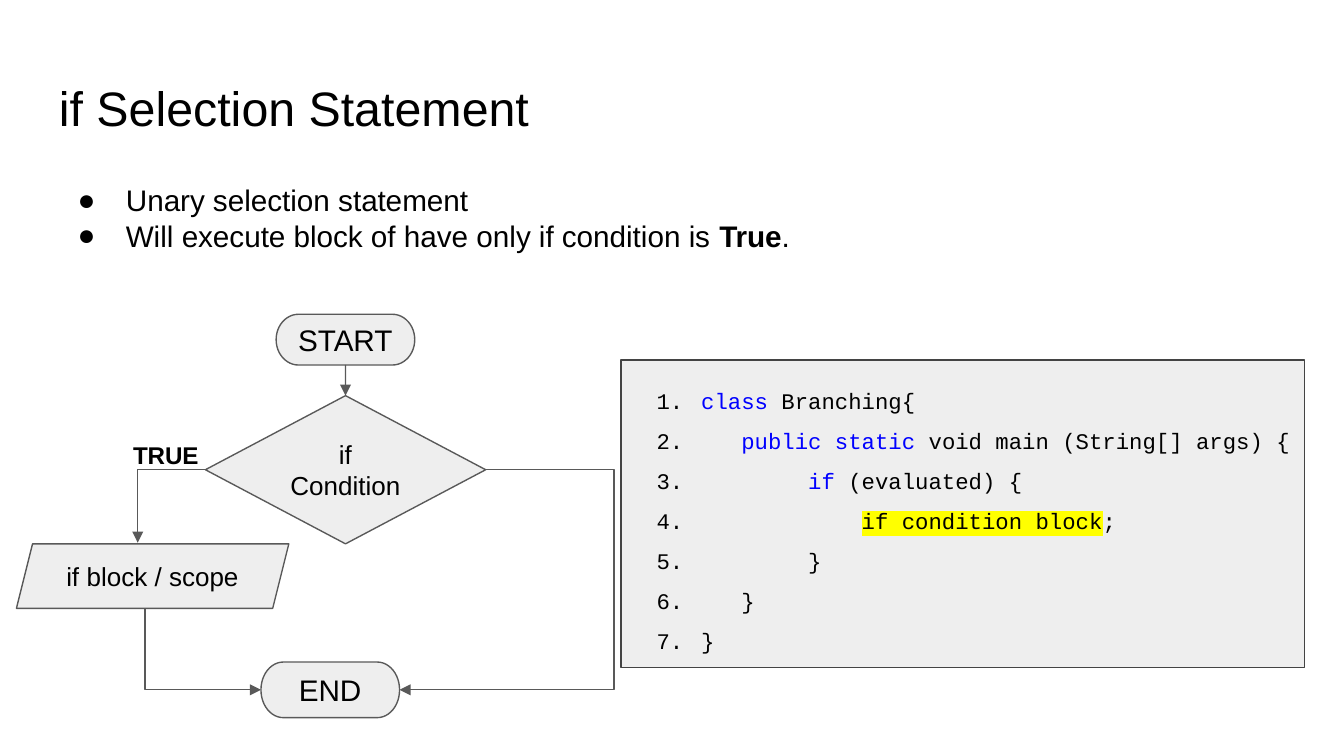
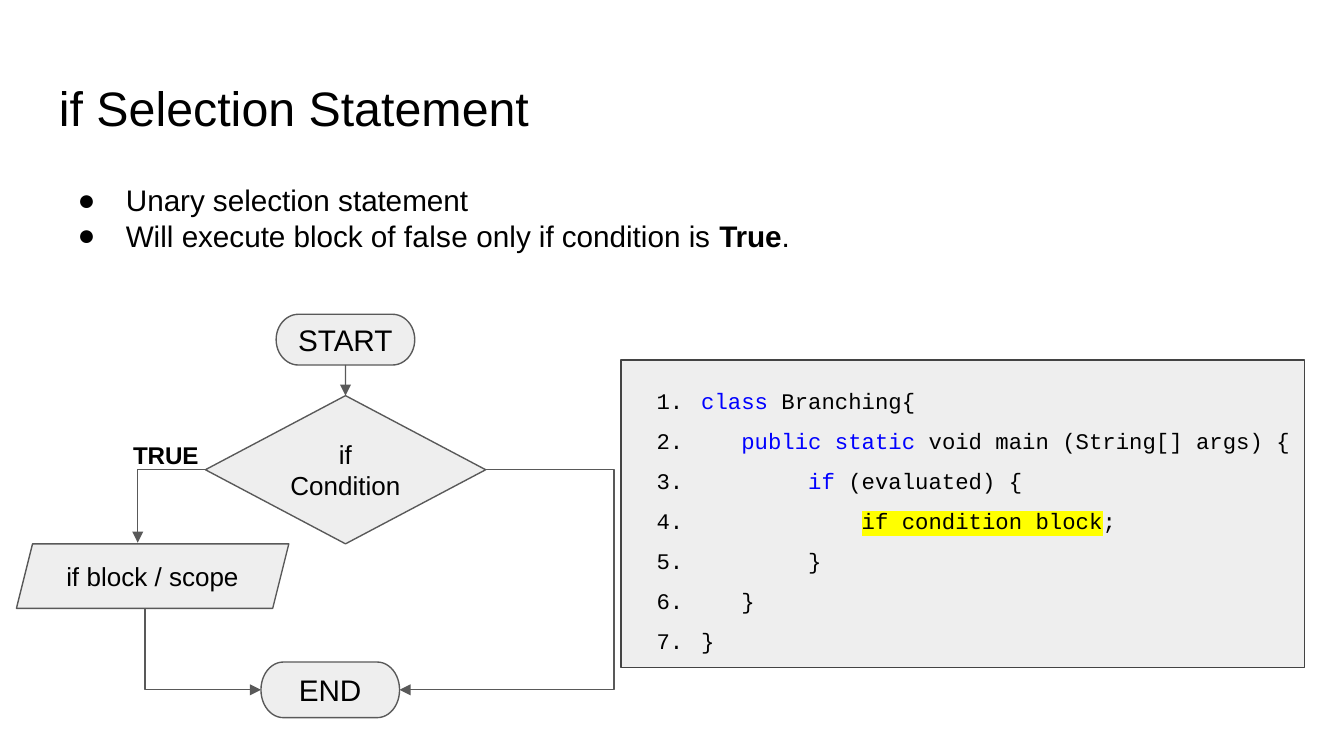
have: have -> false (436, 237)
